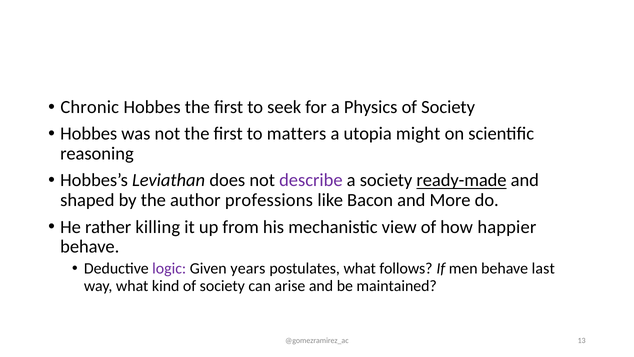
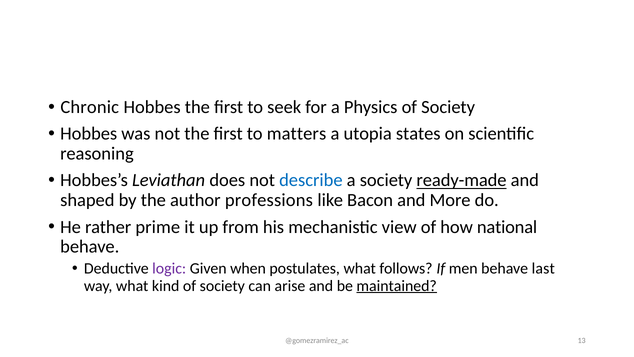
might: might -> states (418, 134)
describe colour: purple -> blue (311, 180)
killing: killing -> prime (158, 227)
happier: happier -> national (507, 227)
years: years -> when (248, 268)
maintained underline: none -> present (397, 286)
